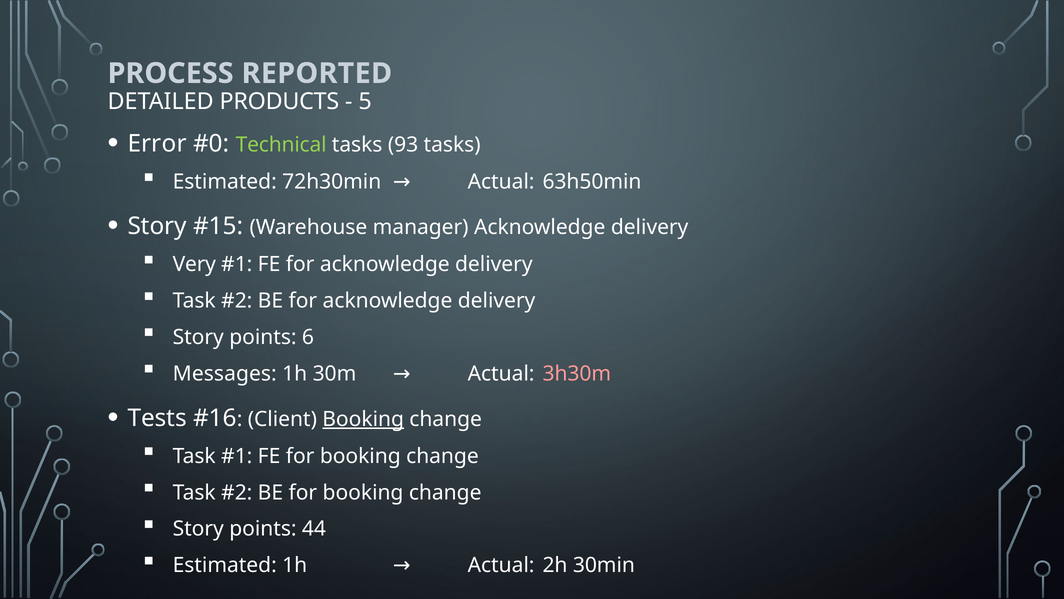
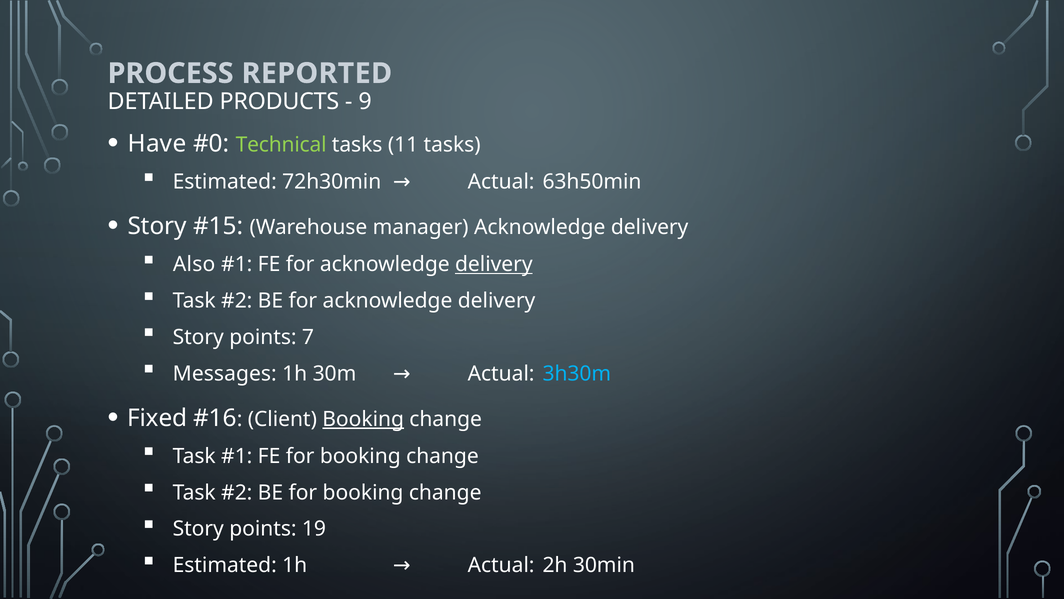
5: 5 -> 9 (365, 101)
Error: Error -> Have (157, 144)
93: 93 -> 11 (403, 145)
Very: Very -> Also (194, 264)
delivery underline: none -> present (494, 264)
6: 6 -> 7 (308, 337)
3h30m colour: pink -> light blue (577, 373)
Tests: Tests -> Fixed (157, 418)
44: 44 -> 19 (314, 529)
